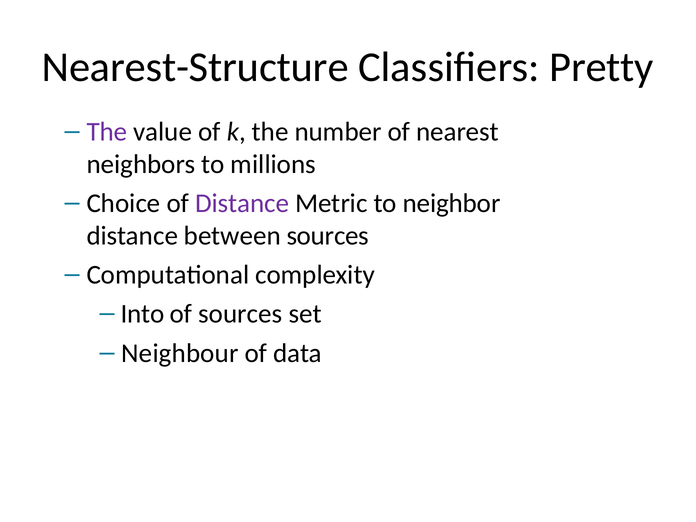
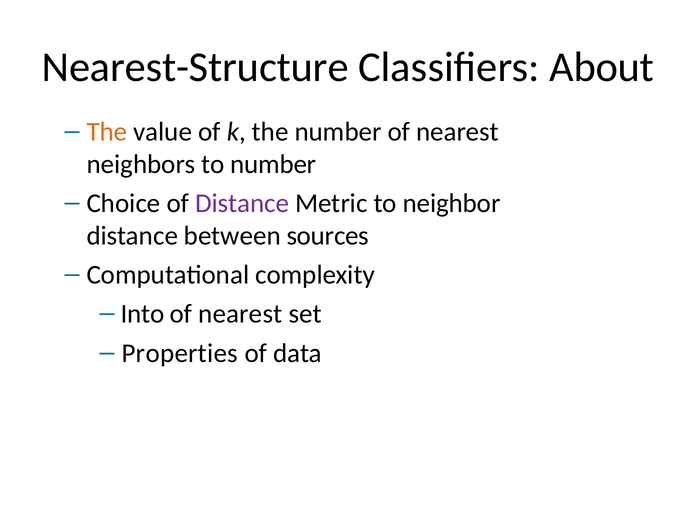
Pretty: Pretty -> About (602, 67)
The colour: purple -> orange (107, 132)
to millions: millions -> number (273, 164)
sources: sources -> nearest (240, 314)
Neighbour: Neighbour -> Properties (180, 353)
